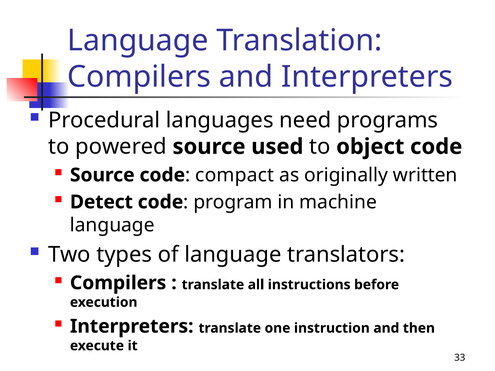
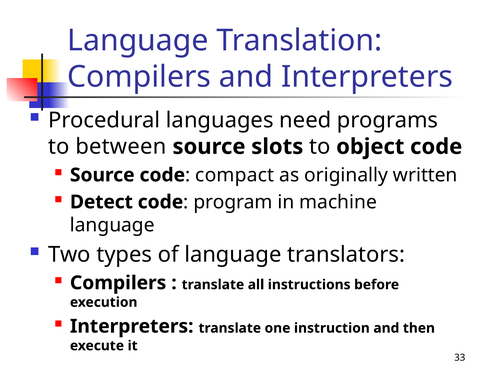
powered: powered -> between (121, 147)
used: used -> slots (277, 147)
